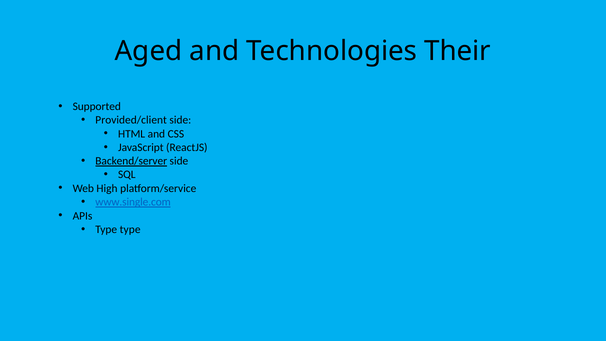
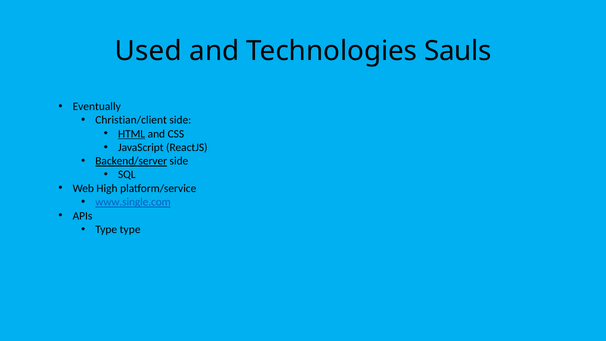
Aged: Aged -> Used (148, 51)
Their: Their -> Sauls (458, 51)
Supported: Supported -> Eventually (97, 106)
Provided/client: Provided/client -> Christian/client (131, 120)
HTML underline: none -> present (132, 134)
